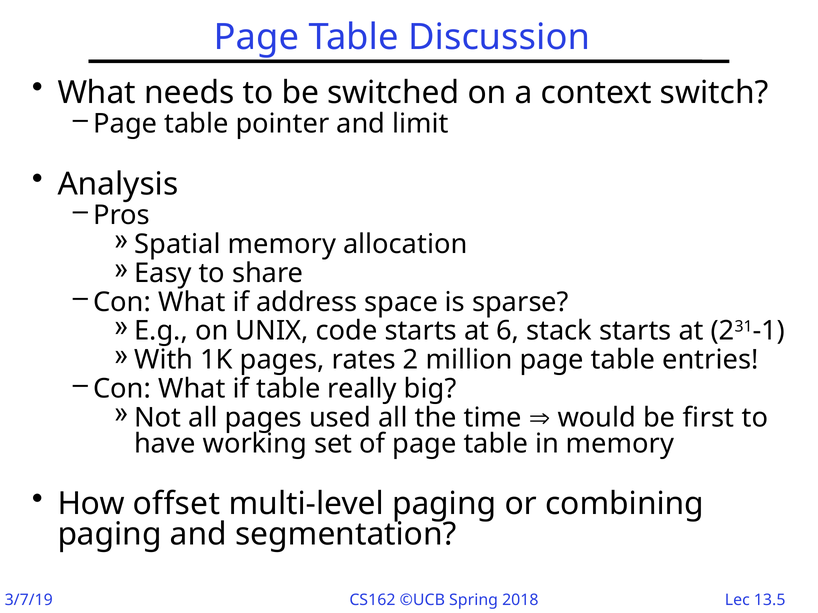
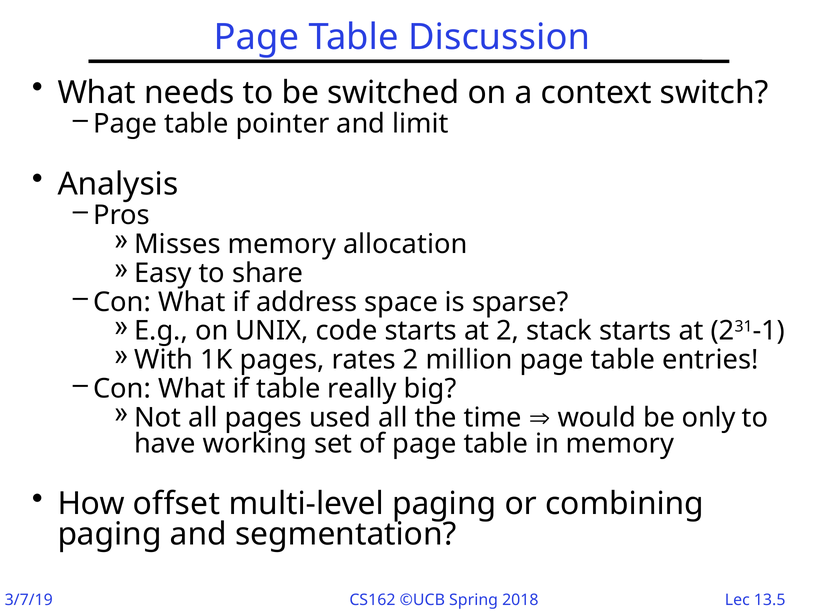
Spatial: Spatial -> Misses (177, 244)
at 6: 6 -> 2 (508, 331)
first: first -> only (709, 418)
